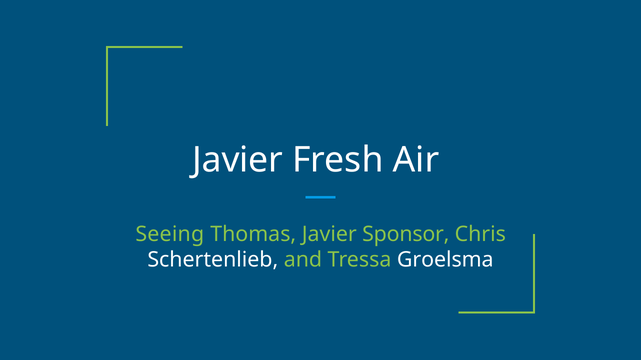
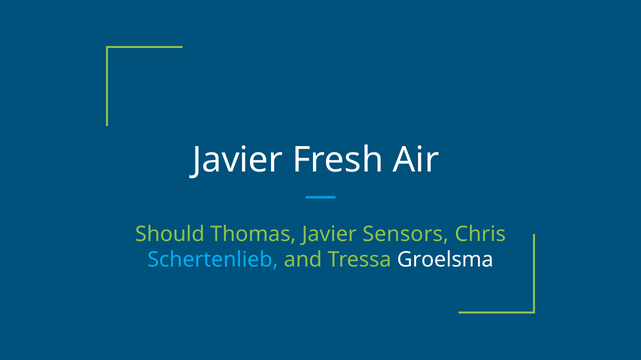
Seeing: Seeing -> Should (170, 235)
Sponsor: Sponsor -> Sensors (406, 235)
Schertenlieb colour: white -> light blue (213, 260)
